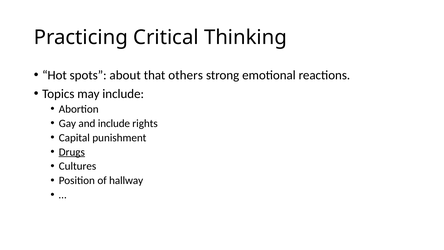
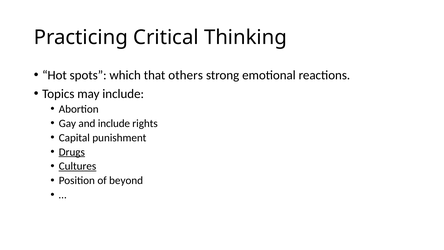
about: about -> which (125, 75)
Cultures underline: none -> present (78, 166)
hallway: hallway -> beyond (126, 180)
